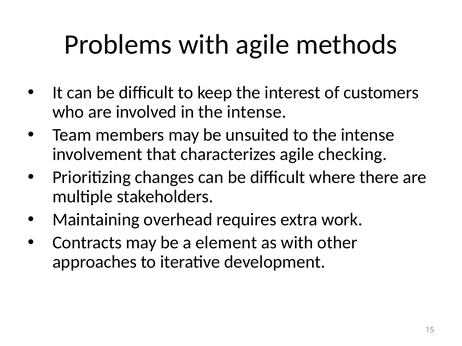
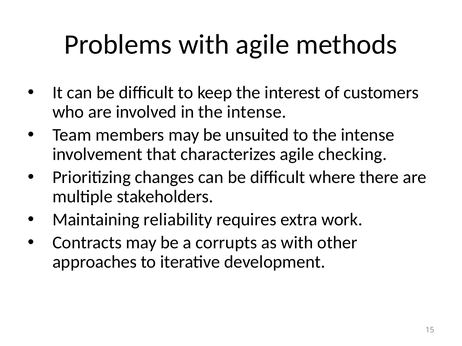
overhead: overhead -> reliability (178, 220)
element: element -> corrupts (226, 243)
